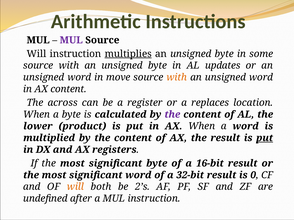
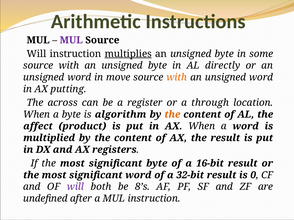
updates: updates -> directly (223, 66)
AX content: content -> putting (68, 89)
replaces: replaces -> through (210, 103)
calculated: calculated -> algorithm (121, 115)
the colour: purple -> orange (172, 115)
lower: lower -> affect (38, 126)
put underline: present -> none (265, 138)
will colour: orange -> purple (75, 187)
2’s: 2’s -> 8’s (142, 187)
